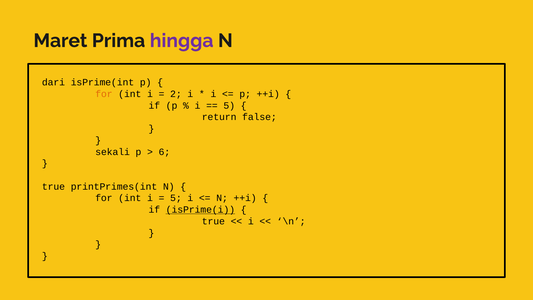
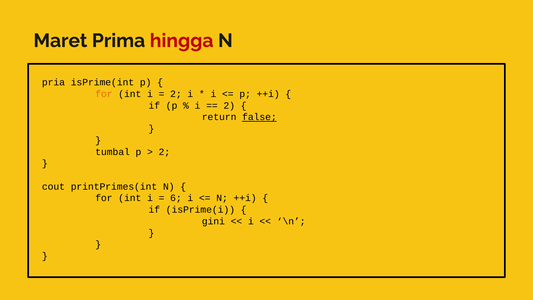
hingga colour: purple -> red (182, 41)
dari: dari -> pria (53, 82)
5: 5 -> 2 (229, 106)
false underline: none -> present (259, 117)
sekali: sekali -> tumbal (113, 152)
6: 6 -> 2 (164, 152)
true: true -> cout (53, 186)
5: 5 -> 6 (176, 198)
isPrime(i underline: present -> none (200, 210)
true: true -> gini (213, 221)
